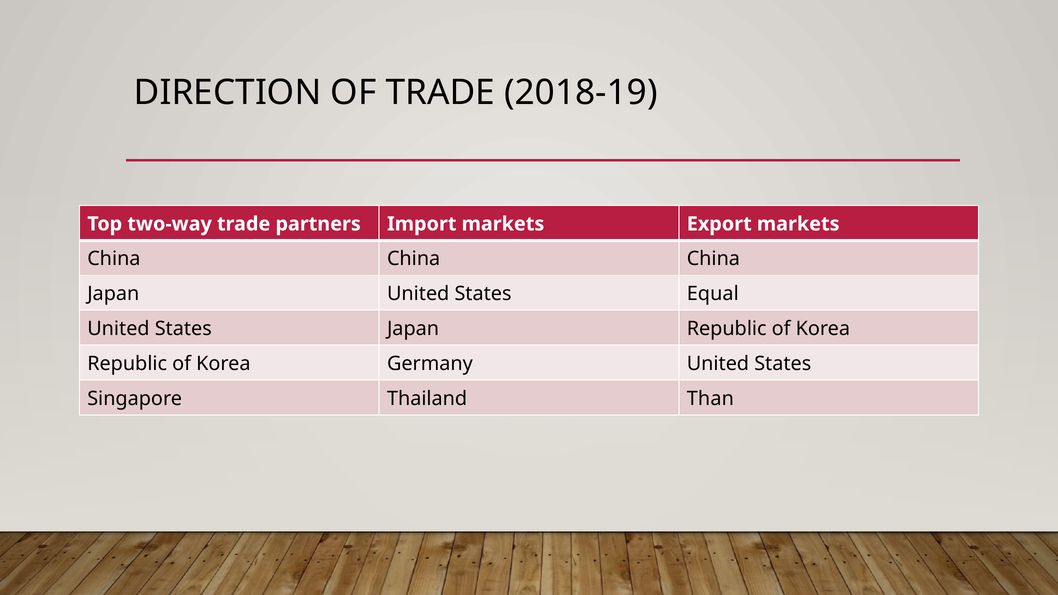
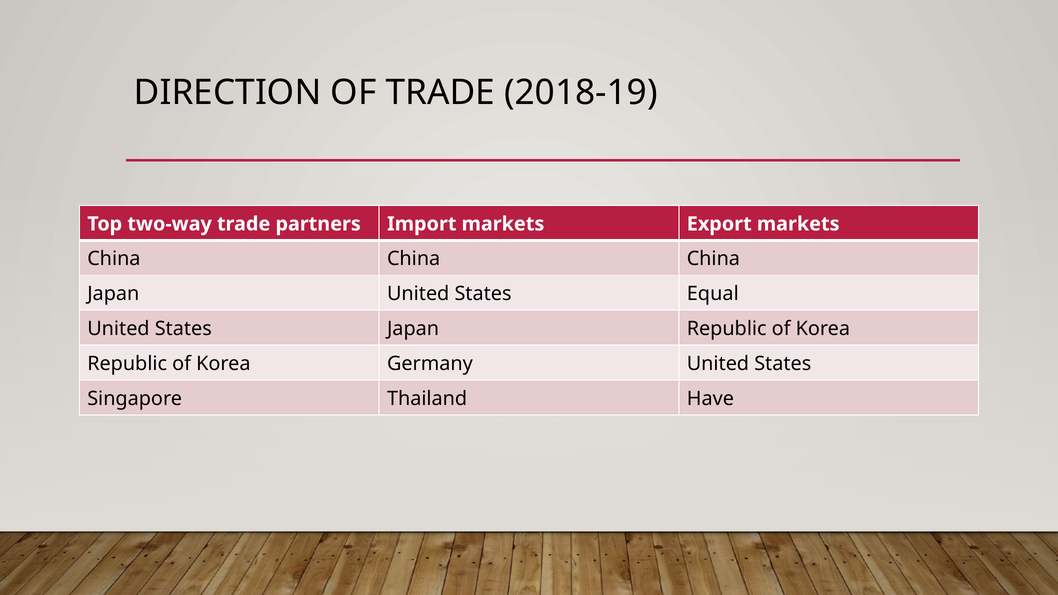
Than: Than -> Have (710, 399)
